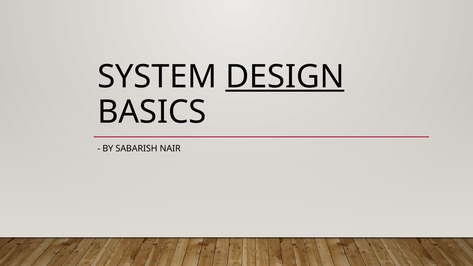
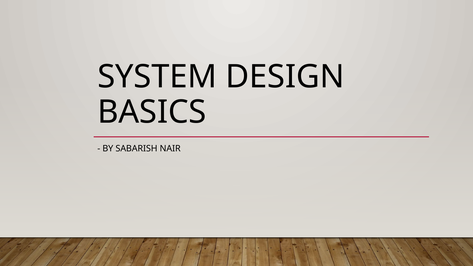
DESIGN underline: present -> none (285, 77)
